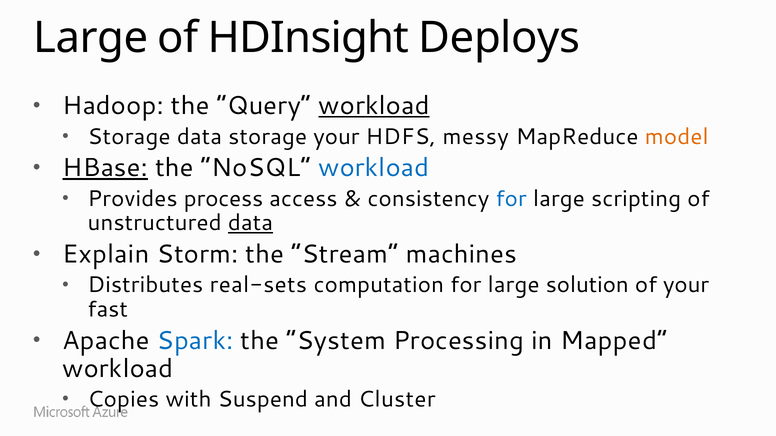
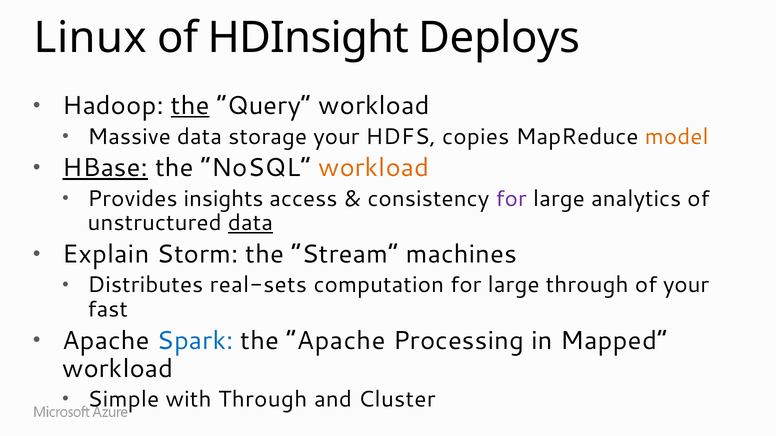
Large: Large -> Linux (90, 38)
the underline: none -> present (190, 106)
workload underline: present -> none (374, 106)
Storage: Storage -> Massive (129, 137)
messy: messy -> copies (476, 137)
workload colour: blue -> orange (374, 168)
process: process -> insights (224, 199)
for colour: blue -> purple (511, 199)
scripting: scripting -> analytics (636, 199)
large solution: solution -> through (587, 285)
the System: System -> Apache (336, 341)
Copies: Copies -> Simple (123, 400)
with Suspend: Suspend -> Through (263, 400)
